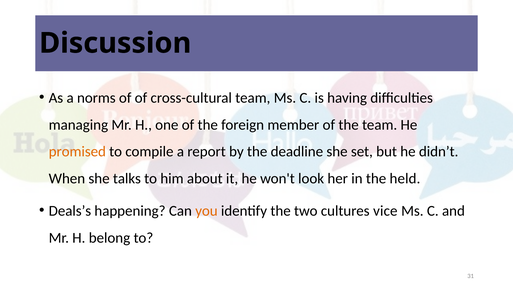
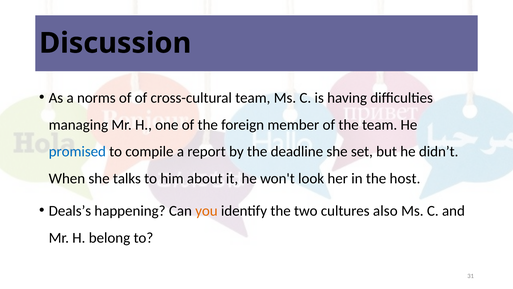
promised colour: orange -> blue (77, 151)
held: held -> host (405, 178)
vice: vice -> also (385, 211)
